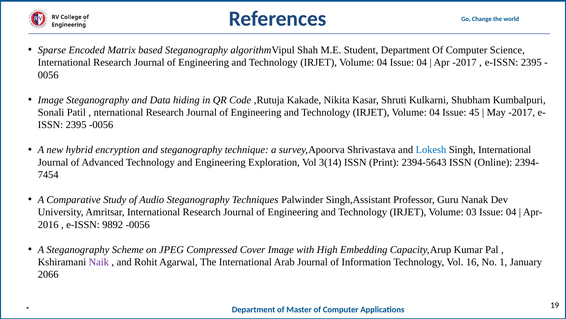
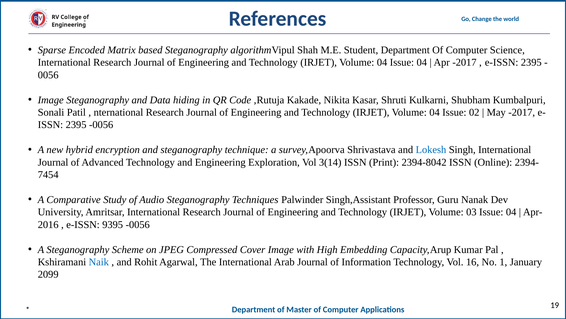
45: 45 -> 02 (474, 112)
2394-5643: 2394-5643 -> 2394-8042 (424, 162)
9892: 9892 -> 9395 (113, 224)
Naik colour: purple -> blue (99, 262)
2066: 2066 -> 2099 (48, 274)
